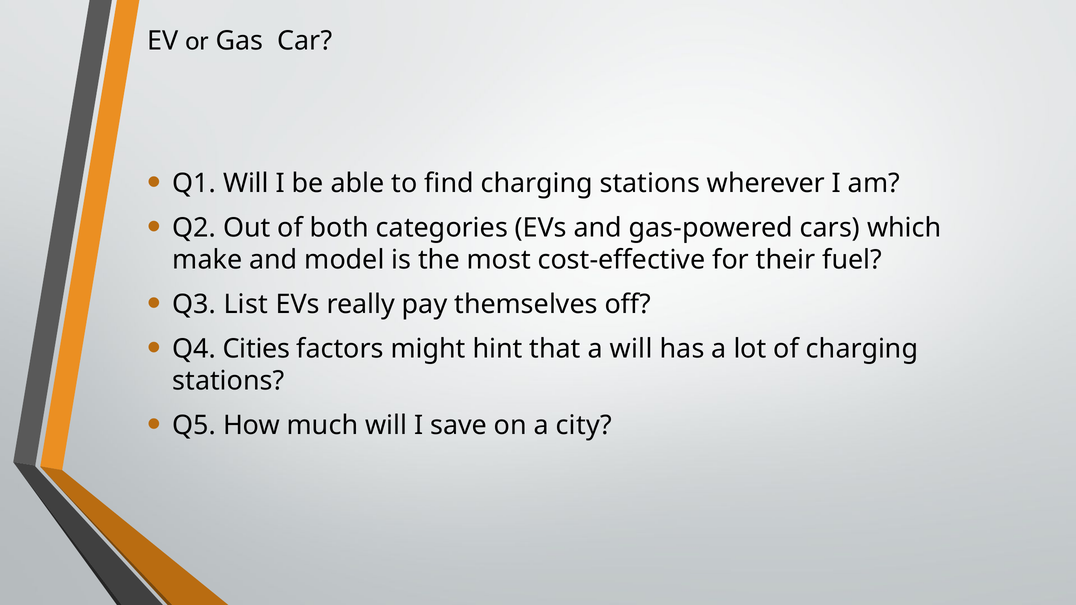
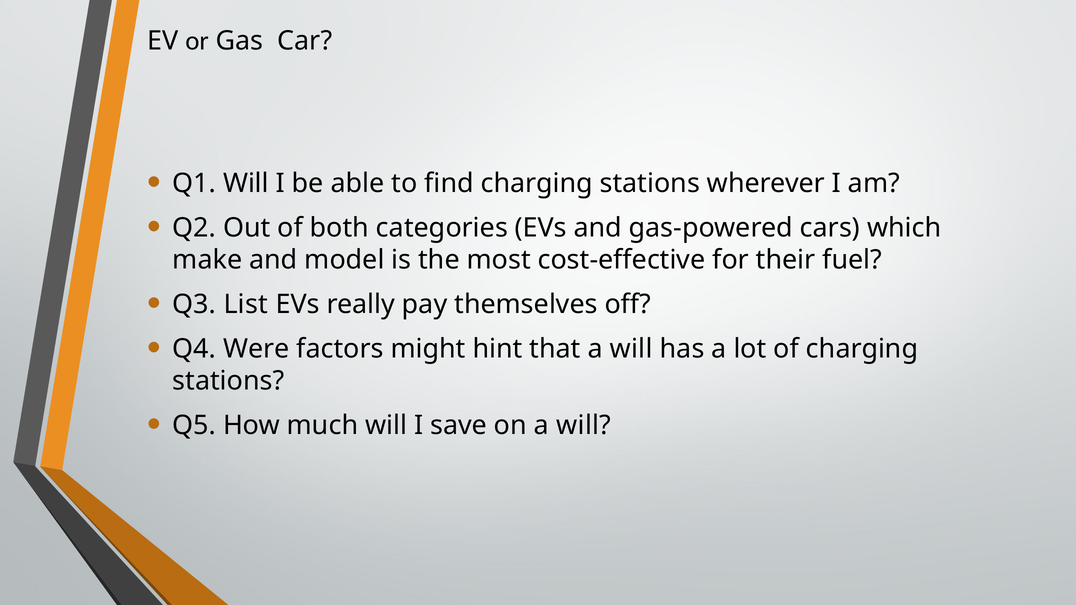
Cities: Cities -> Were (256, 349)
on a city: city -> will (584, 426)
